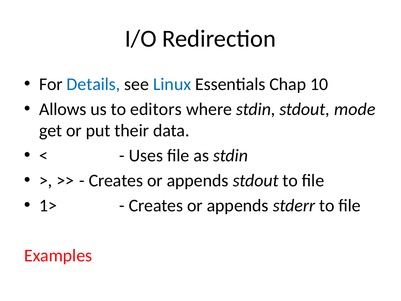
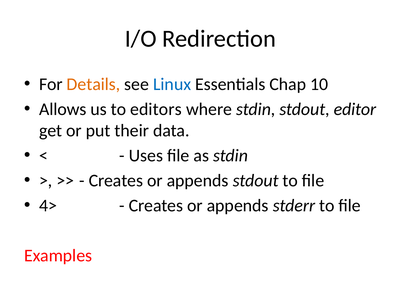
Details colour: blue -> orange (94, 84)
mode: mode -> editor (355, 109)
1>: 1> -> 4> (48, 205)
